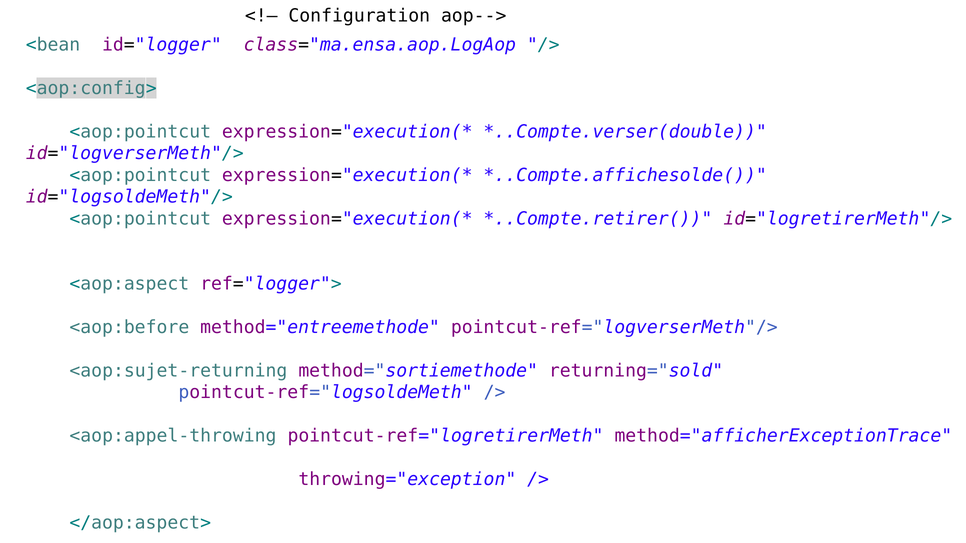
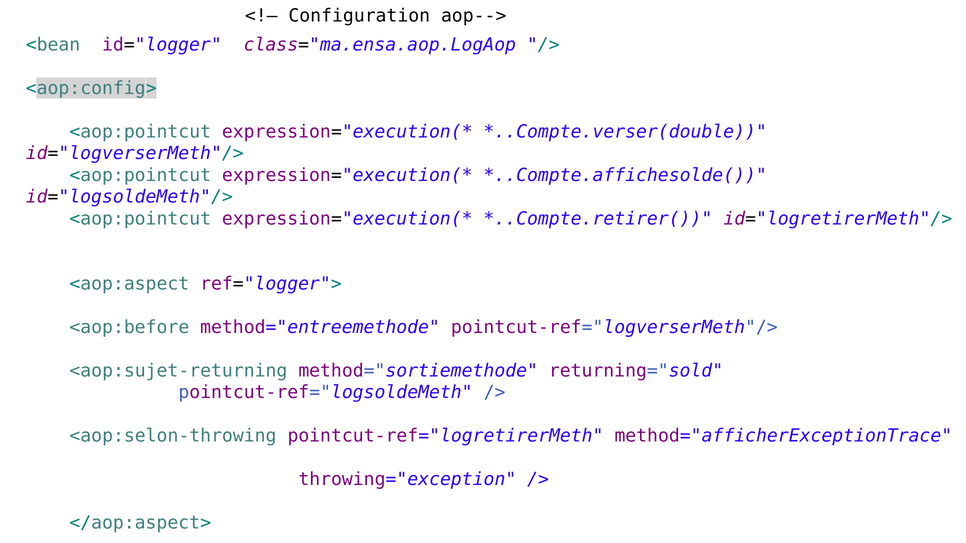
<aop:appel-throwing: <aop:appel-throwing -> <aop:selon-throwing (173, 436)
